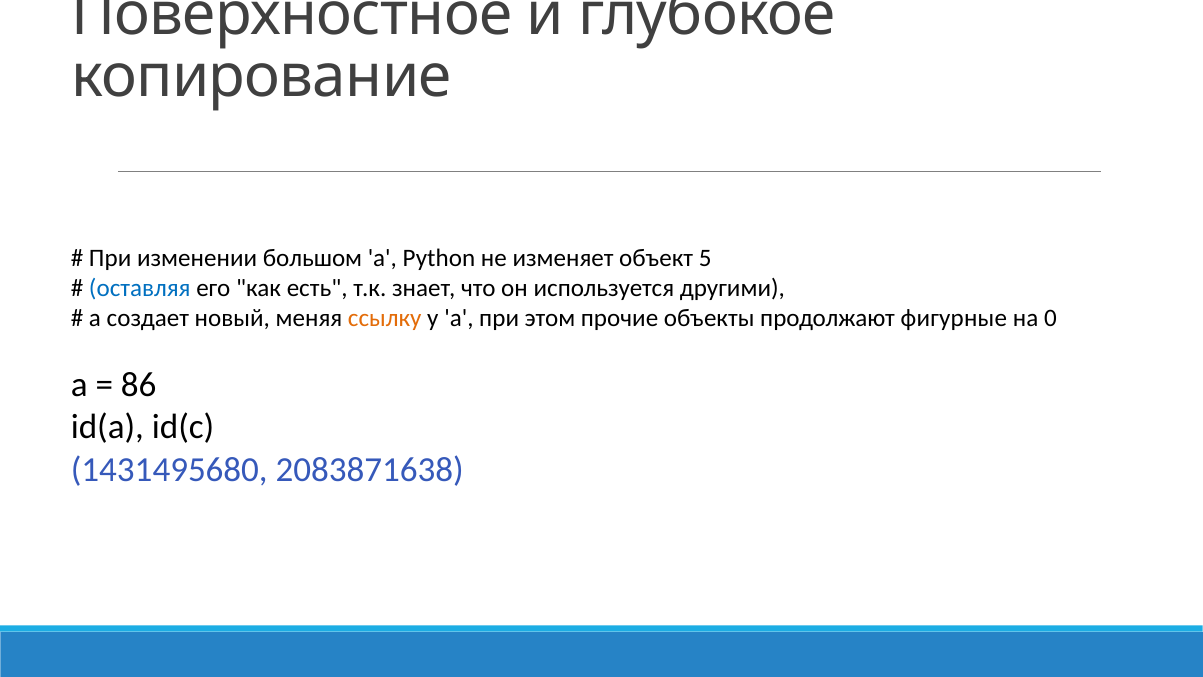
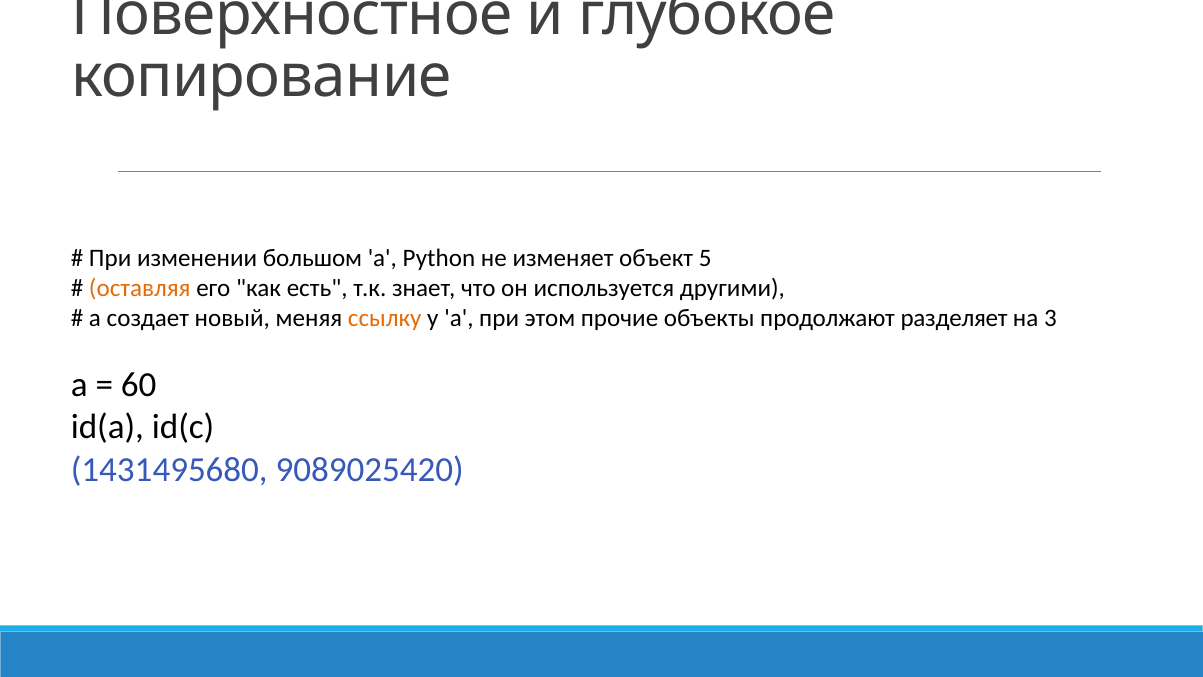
оставляя colour: blue -> orange (140, 288)
фигурные: фигурные -> разделяет (954, 318)
0: 0 -> 3 (1050, 318)
86: 86 -> 60 (139, 385)
2083871638: 2083871638 -> 9089025420 (370, 469)
